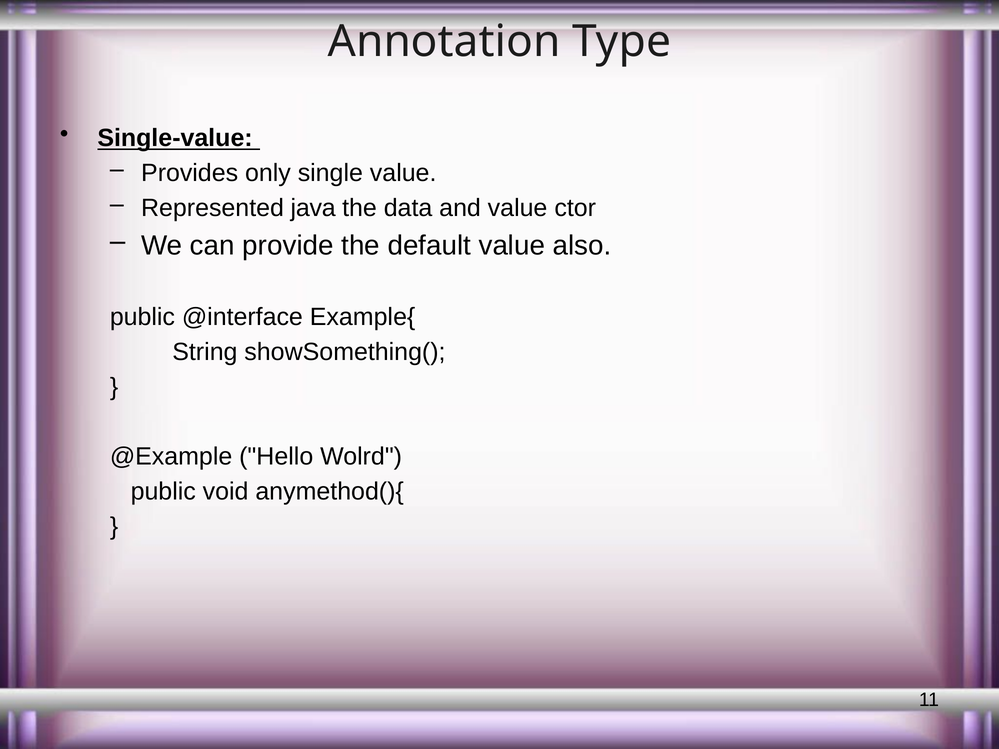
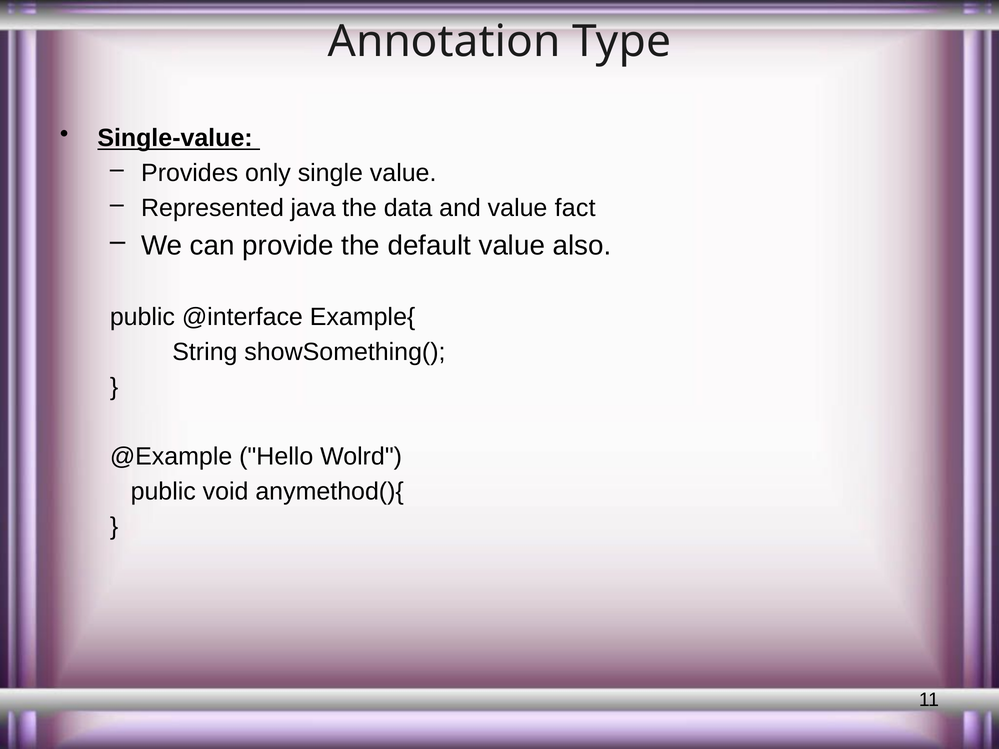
ctor: ctor -> fact (575, 208)
